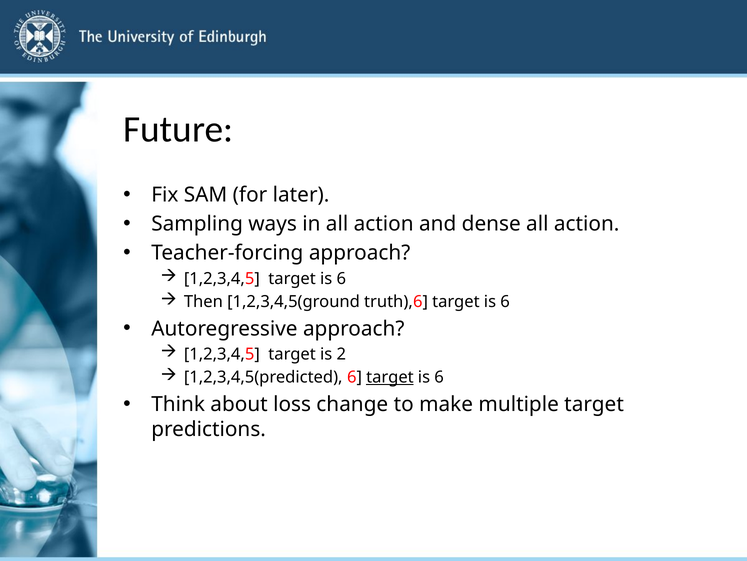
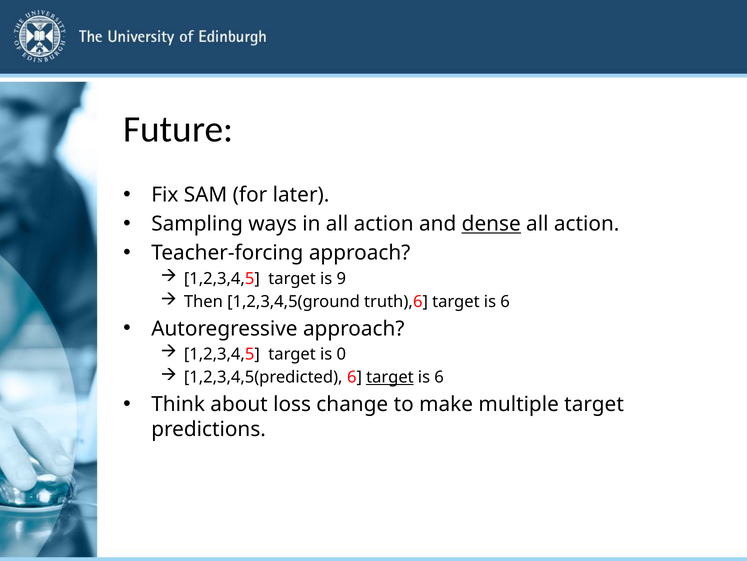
dense underline: none -> present (491, 224)
1,2,3,4,5 target is 6: 6 -> 9 (341, 278)
2: 2 -> 0 (341, 354)
